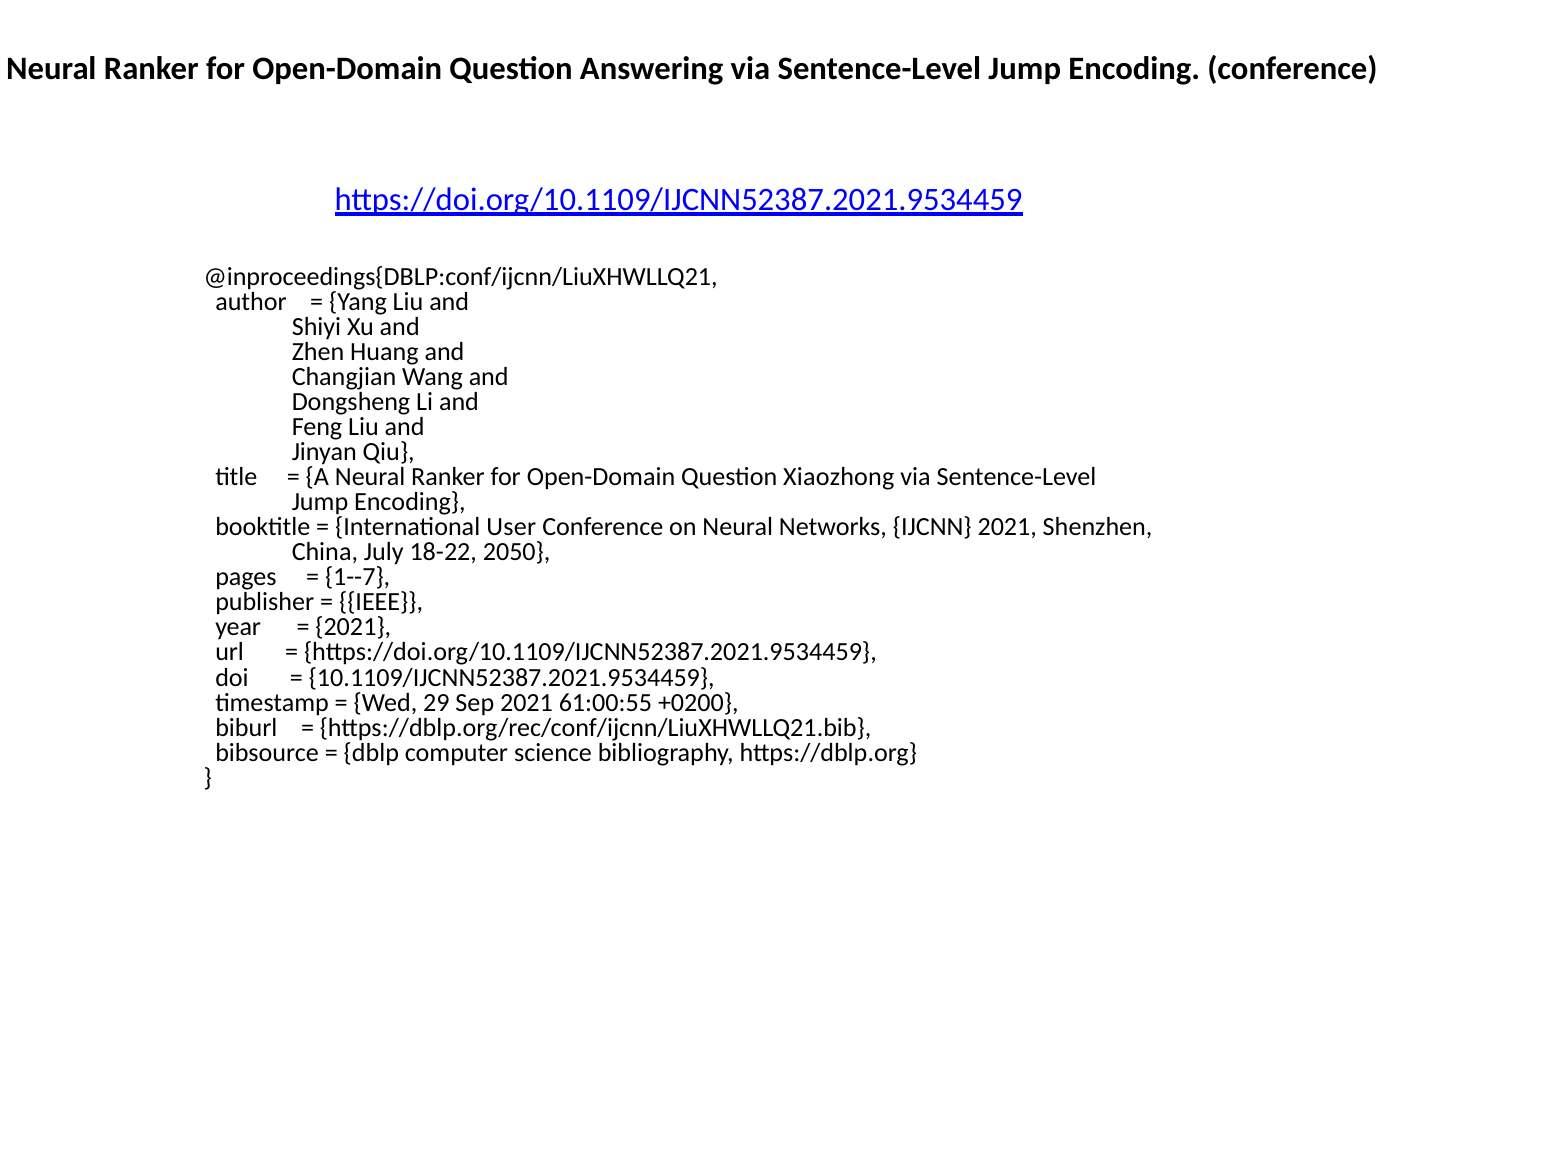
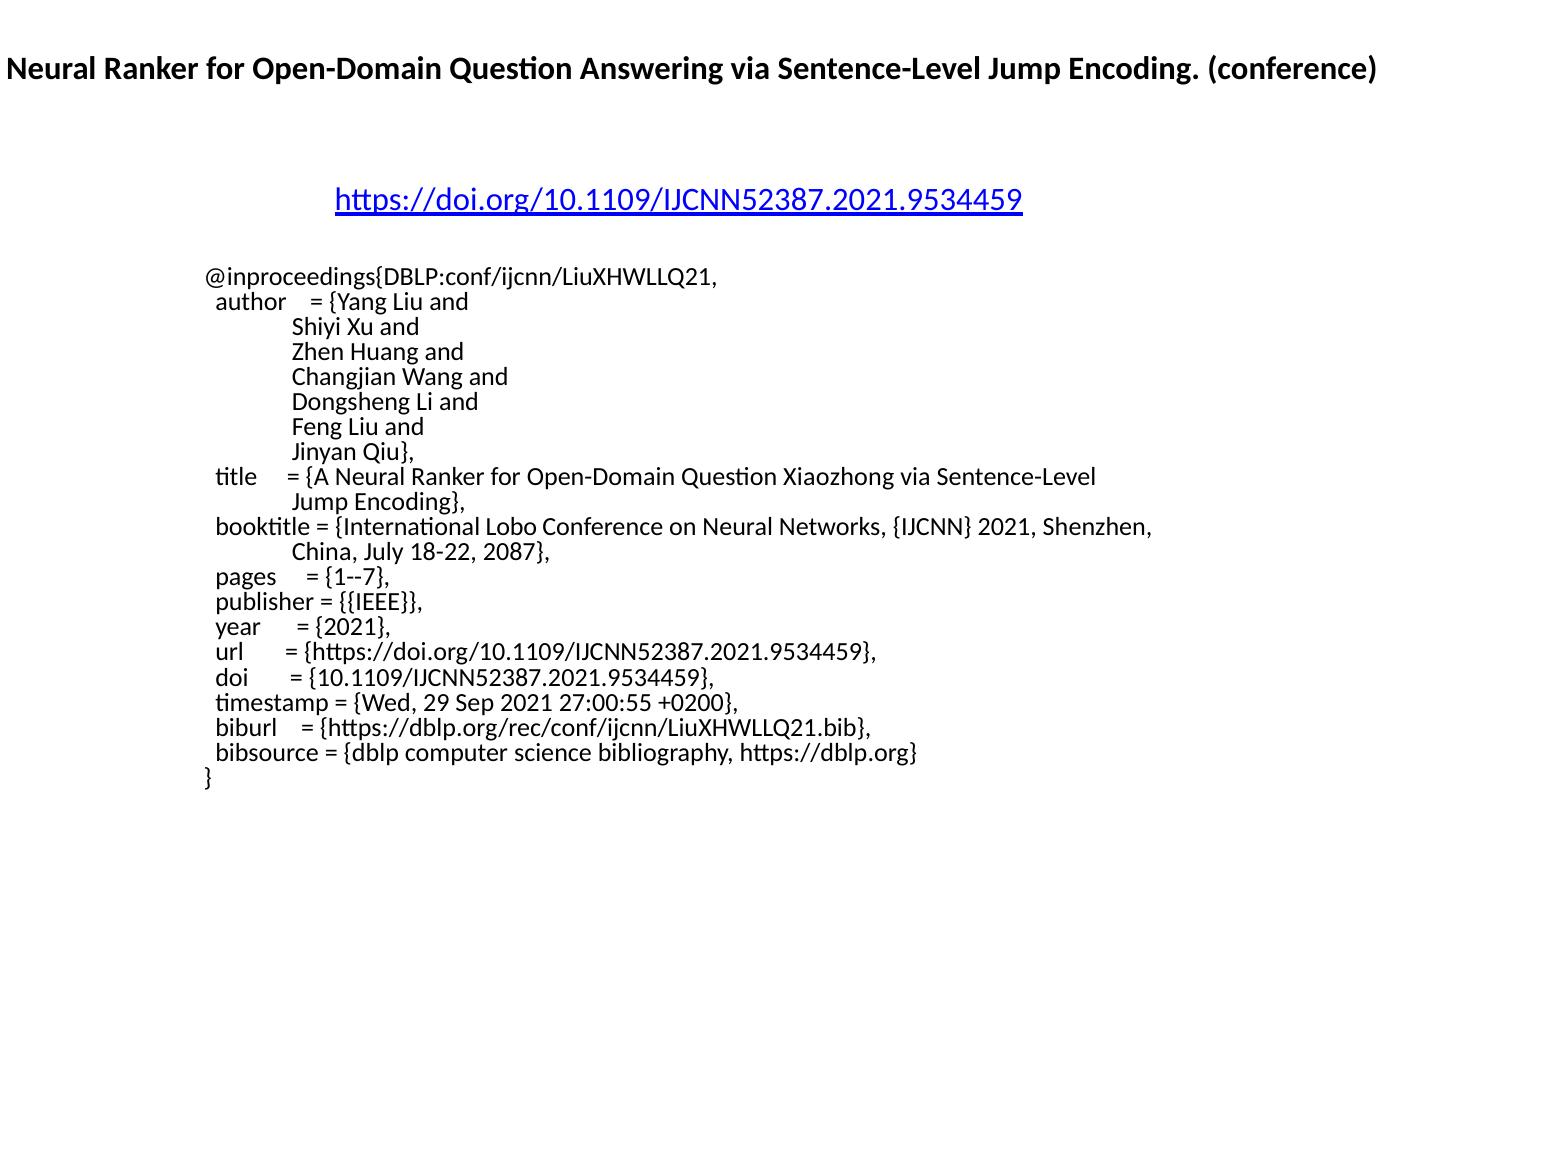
User: User -> Lobo (511, 527)
2050: 2050 -> 2087 (517, 552)
61:00:55: 61:00:55 -> 27:00:55 (605, 702)
